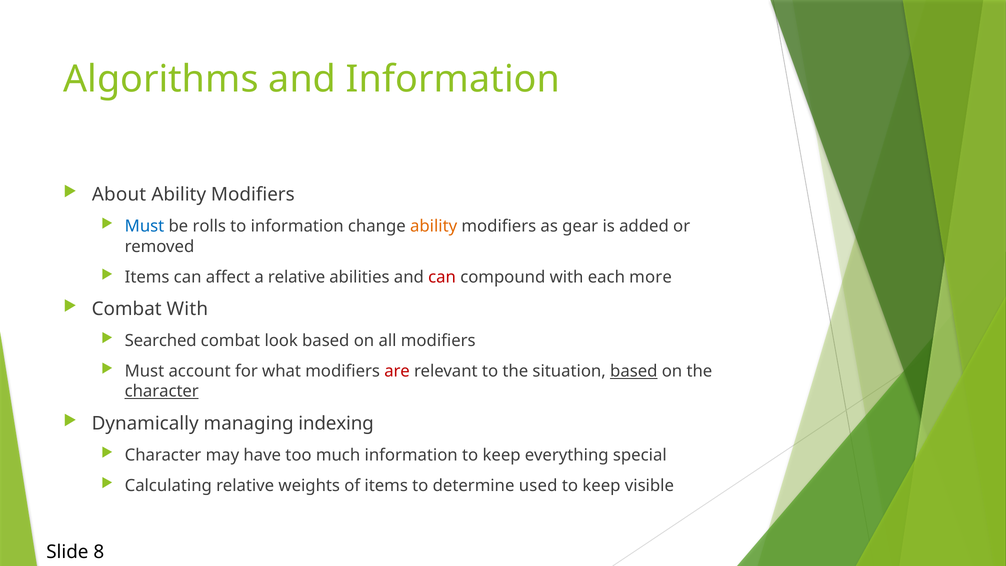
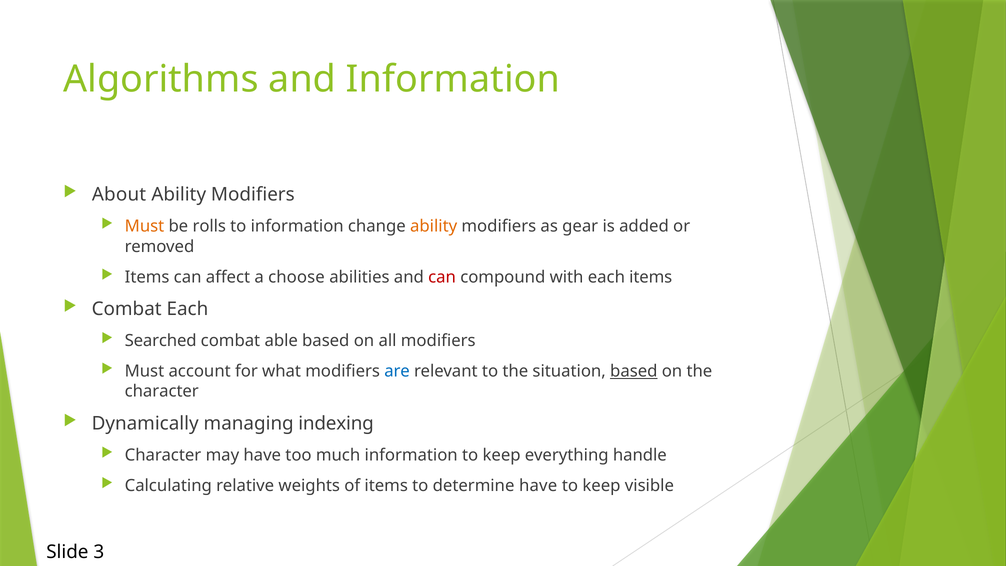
Must colour: blue -> orange (144, 226)
a relative: relative -> choose (296, 277)
each more: more -> items (651, 277)
Combat With: With -> Each (187, 309)
look: look -> able (281, 341)
are colour: red -> blue (397, 371)
character underline: present -> none (162, 391)
special: special -> handle (640, 455)
determine used: used -> have (538, 486)
8: 8 -> 3 (99, 552)
